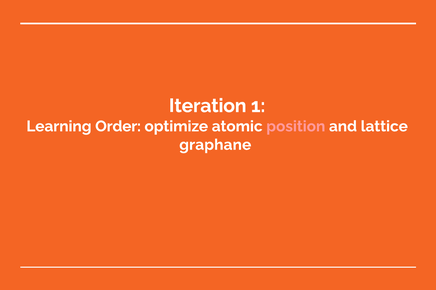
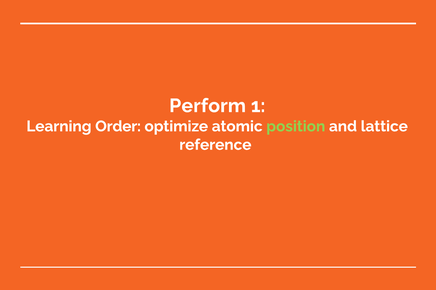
Iteration: Iteration -> Perform (208, 106)
position colour: pink -> light green (296, 127)
graphane: graphane -> reference (215, 145)
